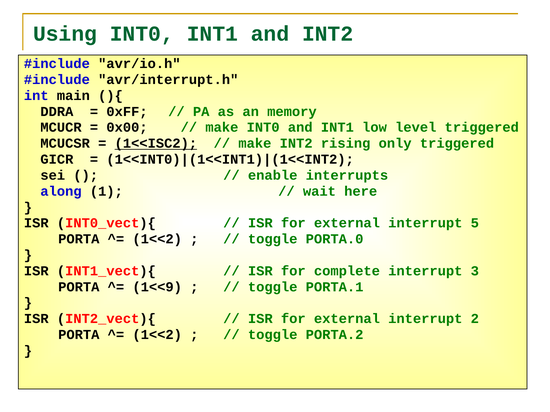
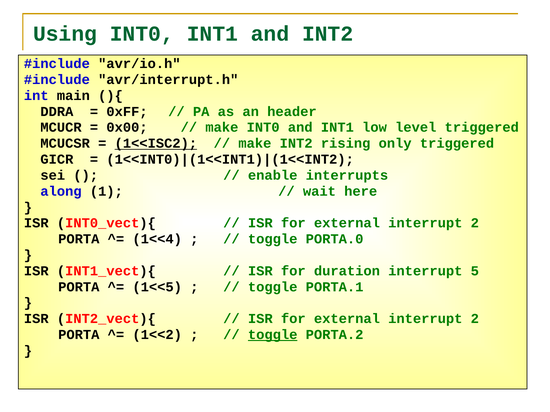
memory: memory -> header (292, 112)
5: 5 -> 2 (475, 223)
1<<2: 1<<2 -> 1<<4 (157, 239)
complete: complete -> duration (347, 271)
3: 3 -> 5 (475, 271)
1<<9: 1<<9 -> 1<<5 (157, 287)
toggle underline: none -> present (273, 335)
